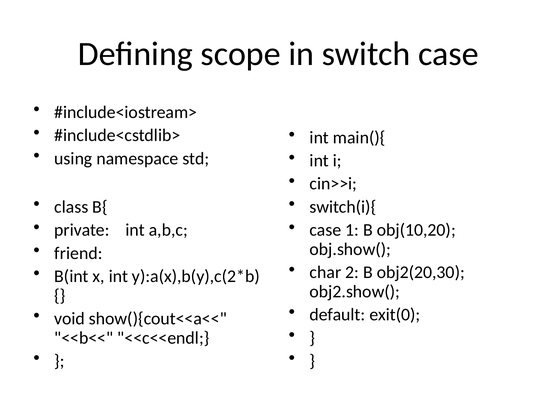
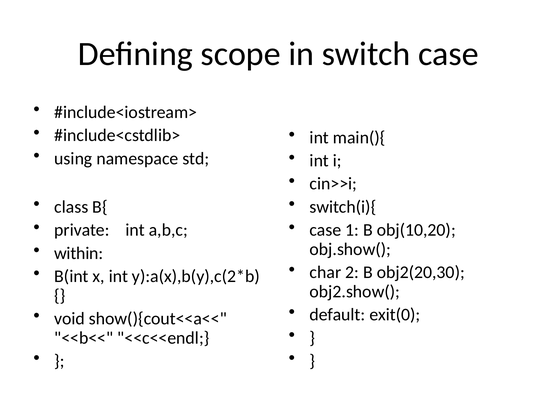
friend: friend -> within (79, 253)
